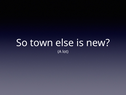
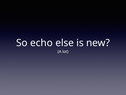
town: town -> echo (41, 43)
